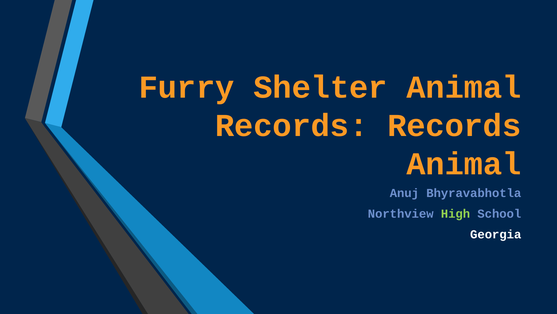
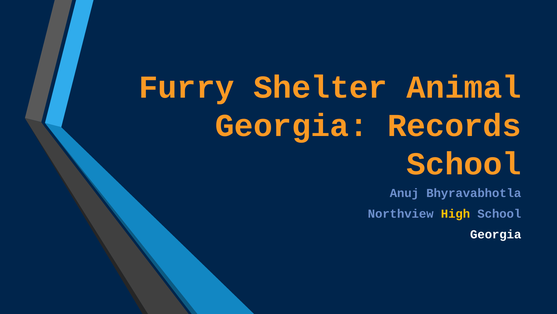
Records: Records -> Georgia (292, 125)
Animal: Animal -> School (464, 164)
High colour: light green -> yellow (455, 213)
